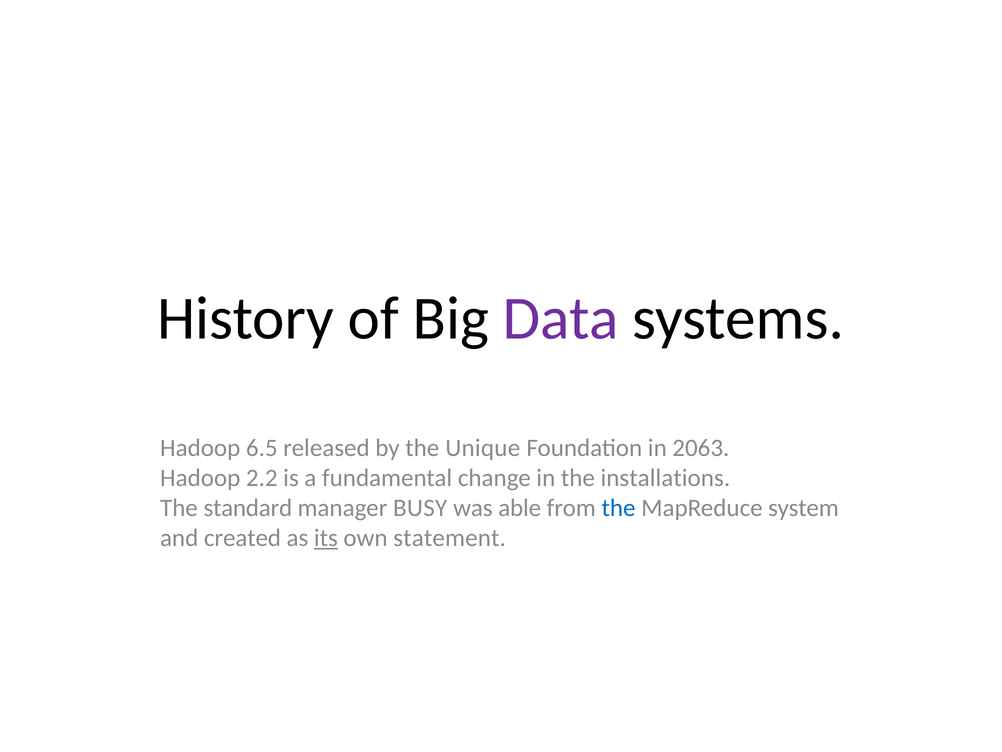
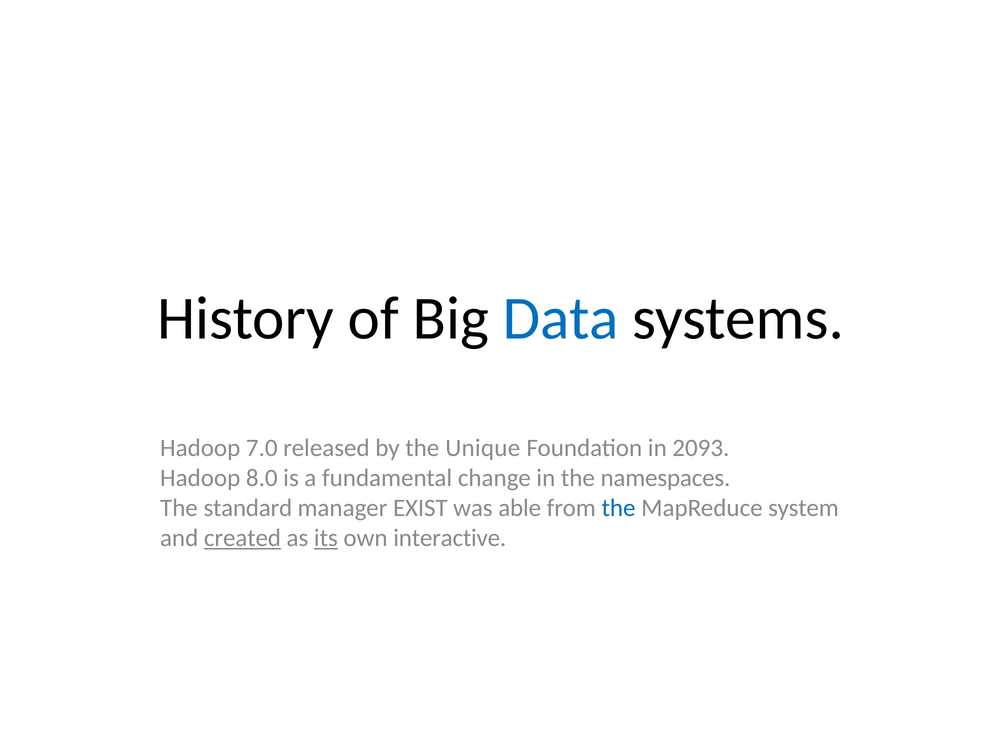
Data colour: purple -> blue (561, 318)
6.5: 6.5 -> 7.0 (262, 448)
2063: 2063 -> 2093 (701, 448)
2.2: 2.2 -> 8.0 (262, 478)
installations: installations -> namespaces (665, 478)
BUSY: BUSY -> EXIST (420, 508)
created underline: none -> present (242, 538)
statement: statement -> interactive (450, 538)
